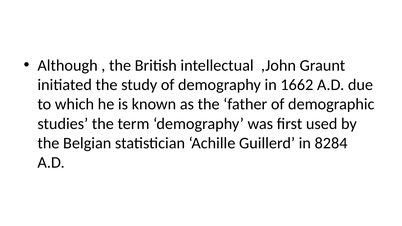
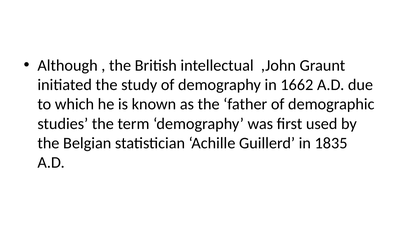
8284: 8284 -> 1835 (331, 143)
